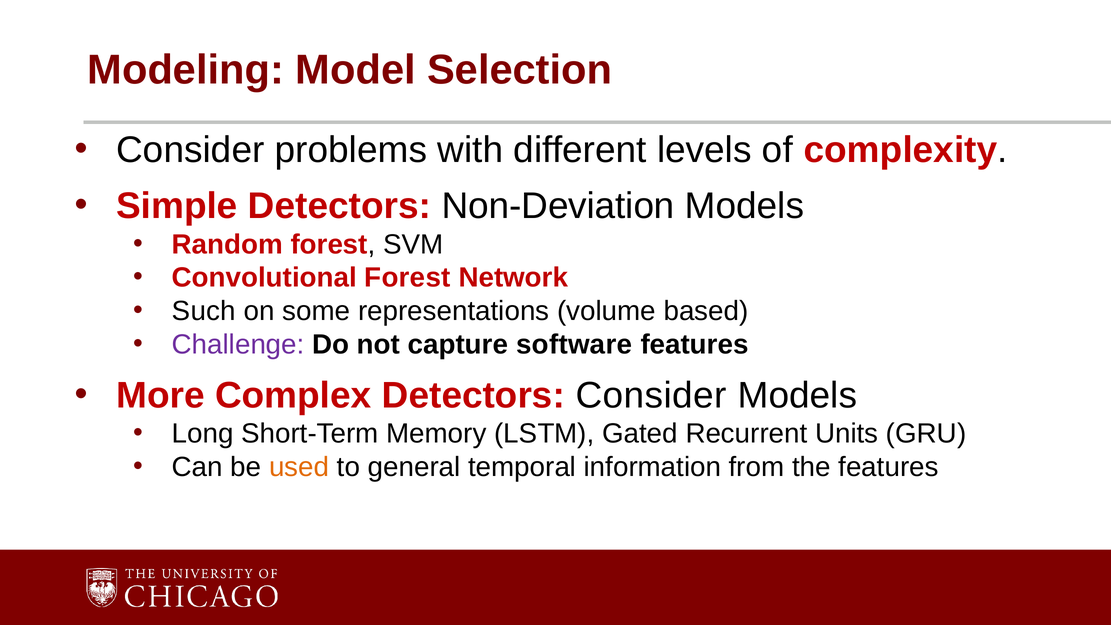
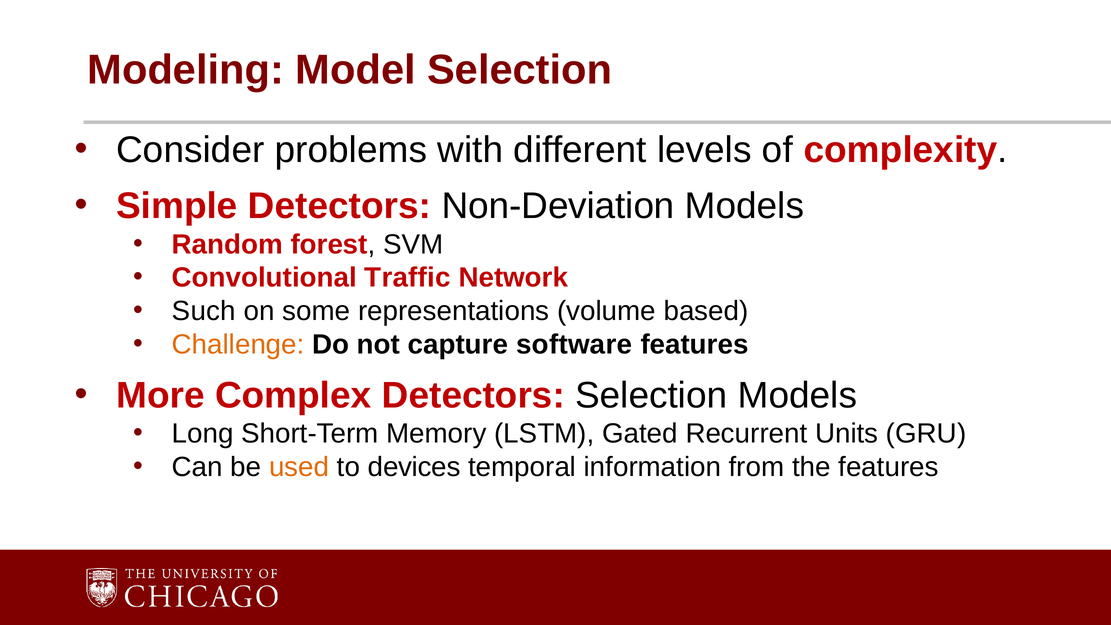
Convolutional Forest: Forest -> Traffic (408, 278)
Challenge colour: purple -> orange (238, 344)
Detectors Consider: Consider -> Selection (651, 396)
general: general -> devices (414, 467)
